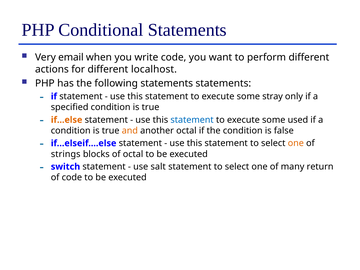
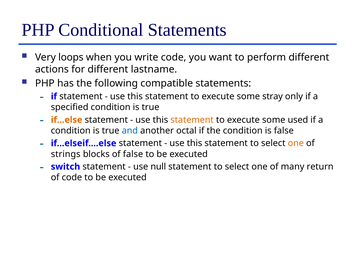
email: email -> loops (71, 57)
localhost: localhost -> lastname (154, 69)
following statements: statements -> compatible (167, 83)
statement colour: blue -> orange (192, 120)
and colour: orange -> blue (130, 131)
of octal: octal -> false (133, 154)
salt: salt -> null (158, 167)
